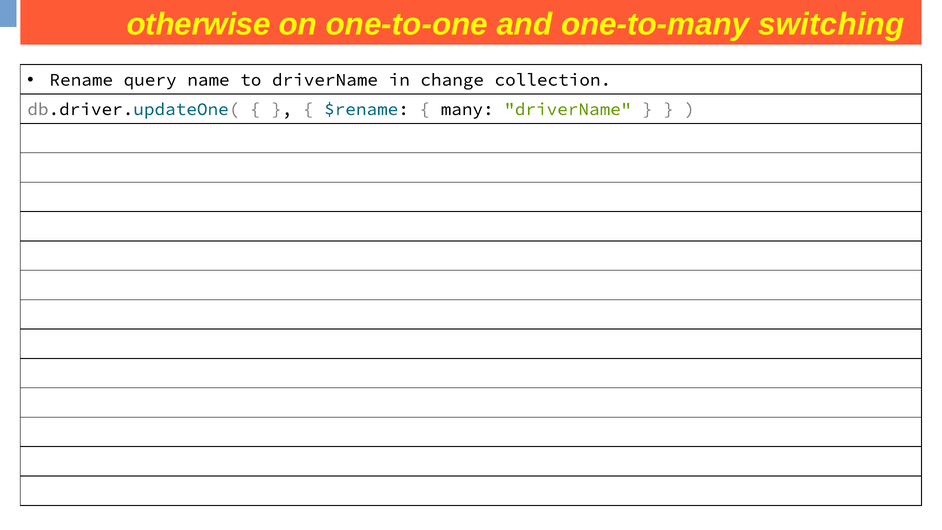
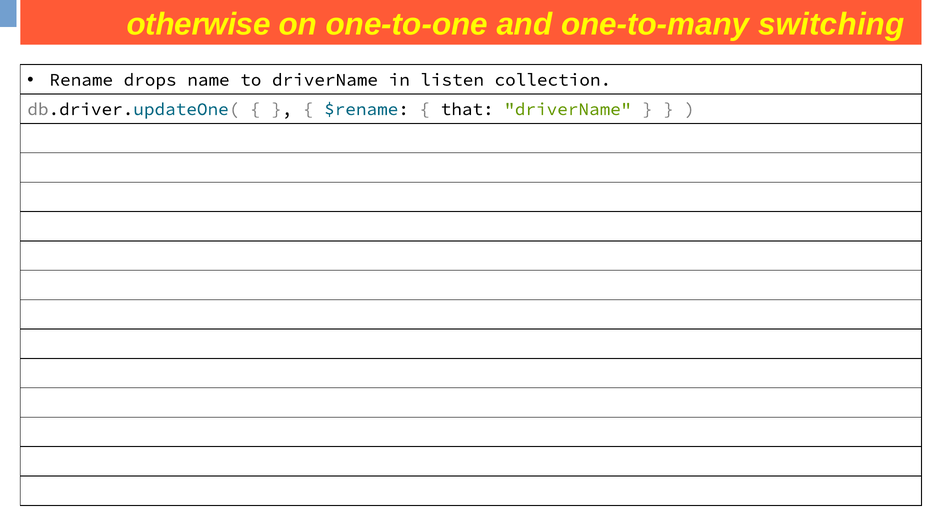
query: query -> drops (150, 80)
change: change -> listen (452, 80)
many: many -> that (467, 109)
